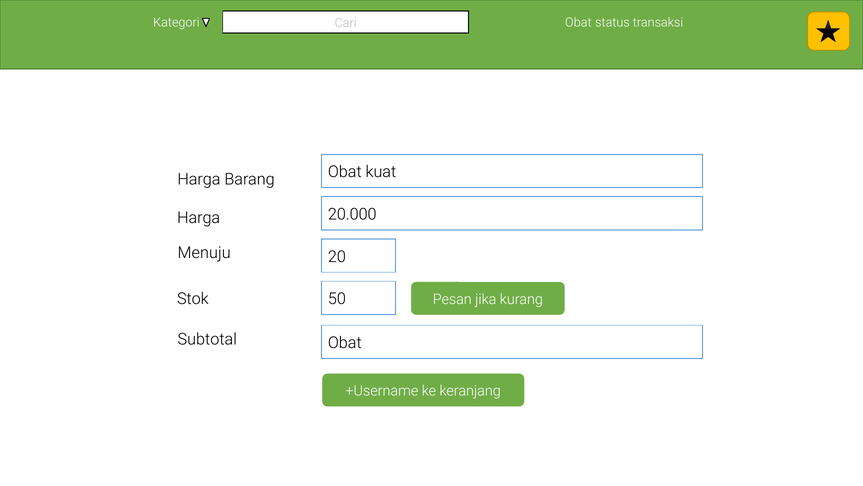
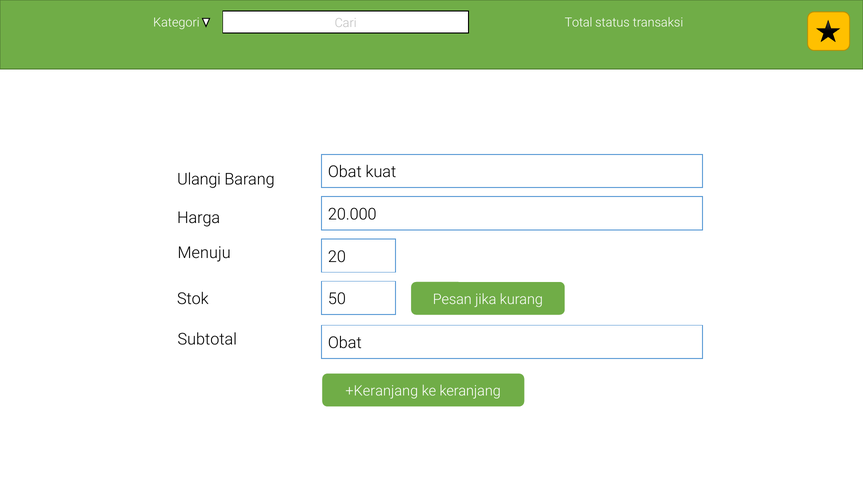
Kategori Obat: Obat -> Total (579, 23)
Harga: Harga -> Ulangi (199, 179)
+Username: +Username -> +Keranjang (382, 391)
